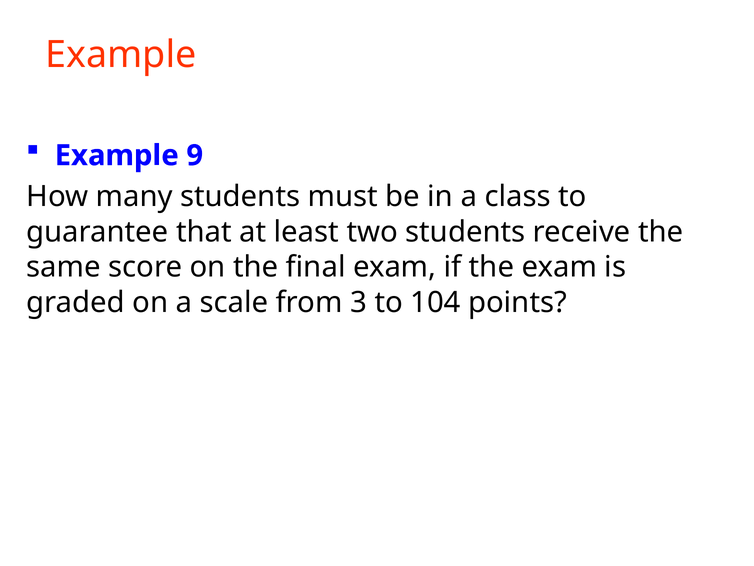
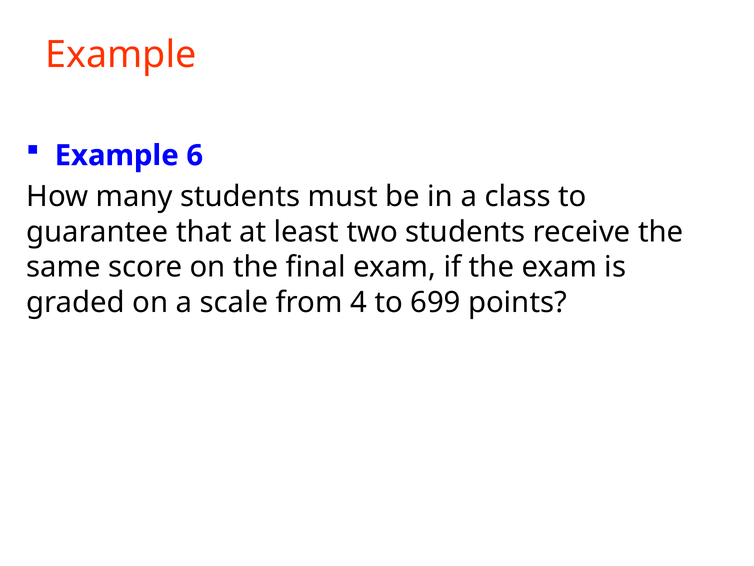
9: 9 -> 6 (195, 155)
3: 3 -> 4 (359, 302)
104: 104 -> 699 (435, 302)
